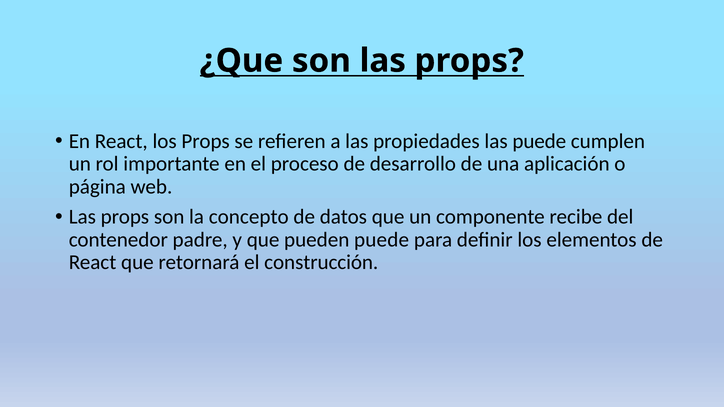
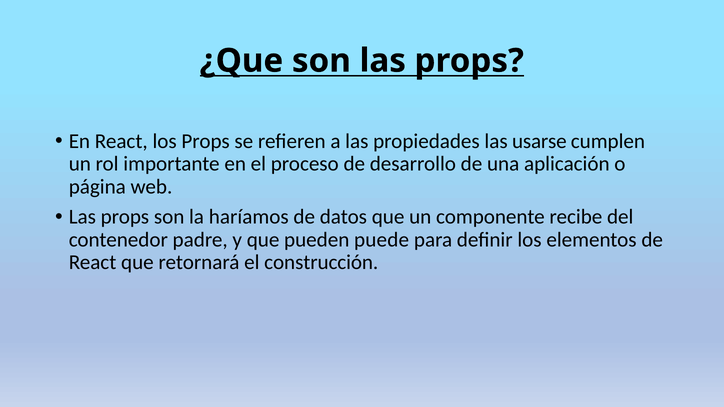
las puede: puede -> usarse (539, 141)
concepto: concepto -> haríamos (249, 217)
